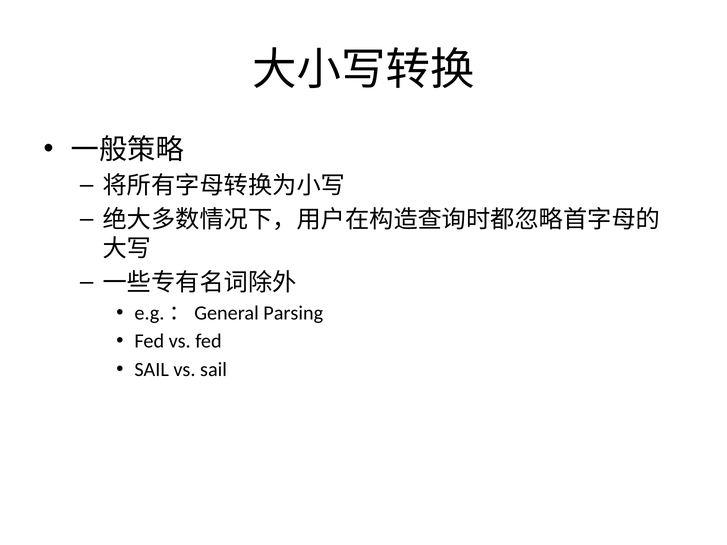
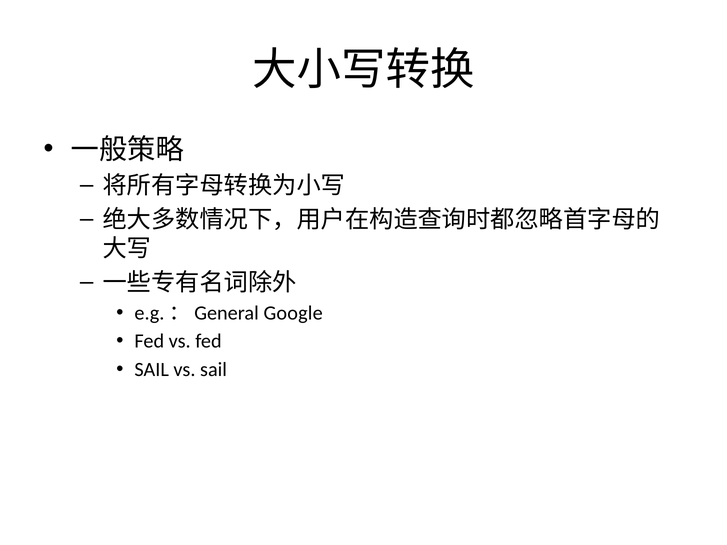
Parsing: Parsing -> Google (293, 313)
